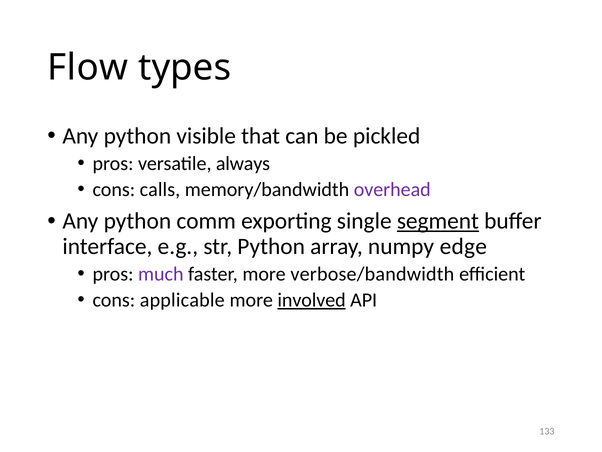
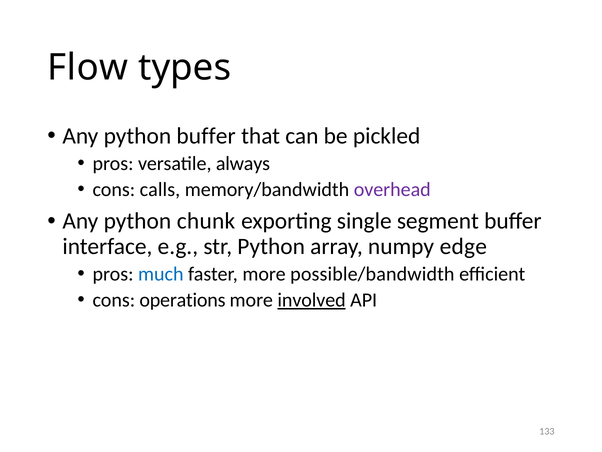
python visible: visible -> buffer (206, 136)
comm: comm -> chunk (206, 221)
segment underline: present -> none (438, 221)
much colour: purple -> blue (161, 274)
verbose/bandwidth: verbose/bandwidth -> possible/bandwidth (372, 274)
applicable: applicable -> operations (182, 300)
